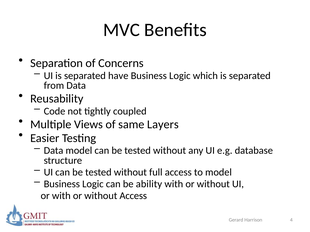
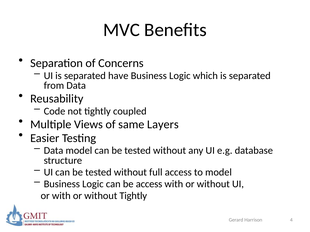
be ability: ability -> access (149, 184)
without Access: Access -> Tightly (133, 196)
